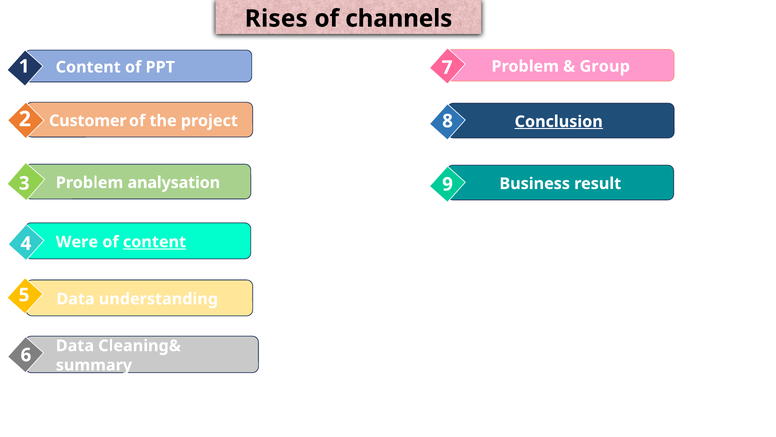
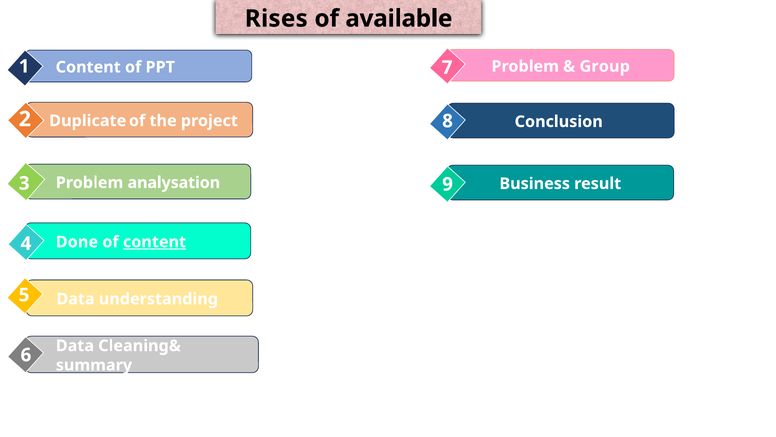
channels: channels -> available (399, 19)
Customer: Customer -> Duplicate (88, 121)
Conclusion underline: present -> none (559, 122)
Were: Were -> Done (77, 242)
